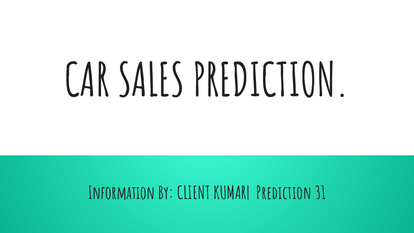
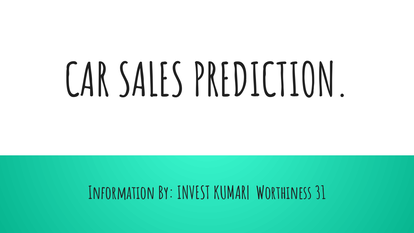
CLIENT: CLIENT -> INVEST (194, 193)
Prediction: Prediction -> Worthiness (284, 193)
